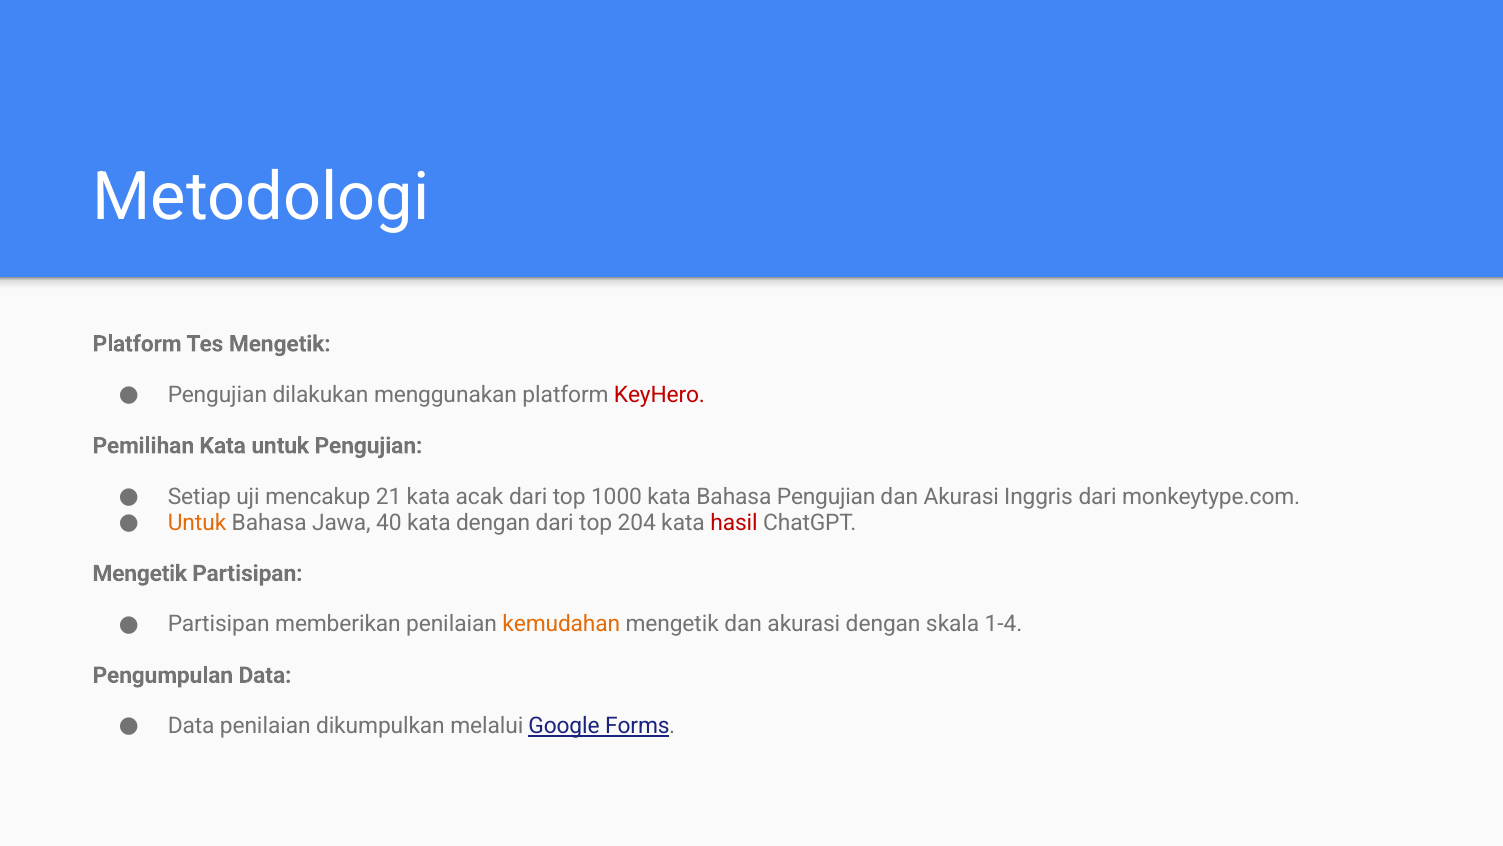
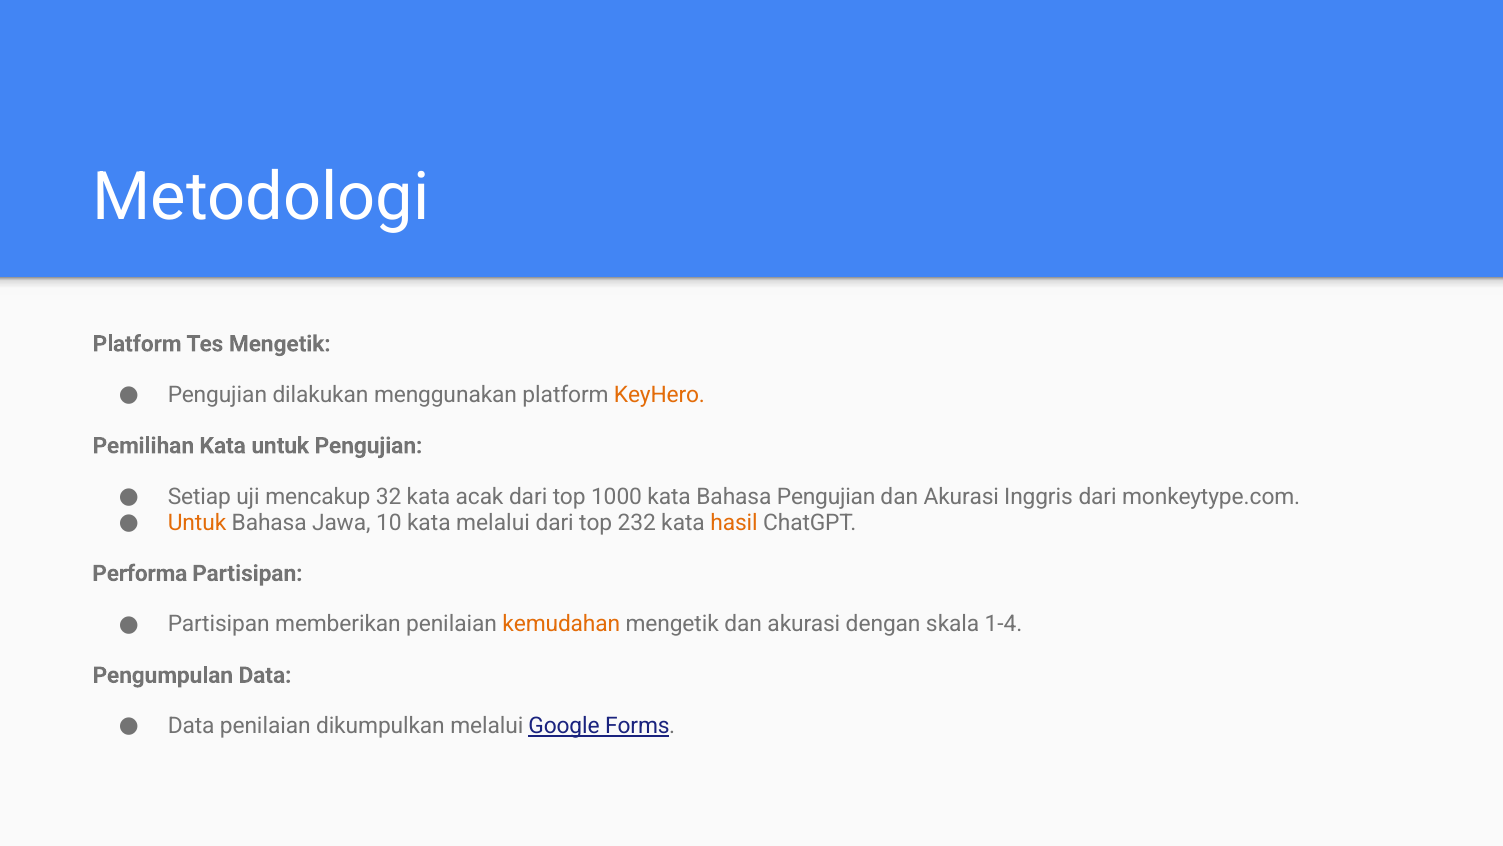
KeyHero colour: red -> orange (659, 395)
21: 21 -> 32 (389, 496)
40: 40 -> 10 (389, 522)
kata dengan: dengan -> melalui (493, 522)
204: 204 -> 232 (637, 522)
hasil colour: red -> orange (734, 522)
Mengetik: Mengetik -> Performa (140, 573)
